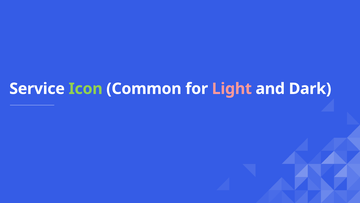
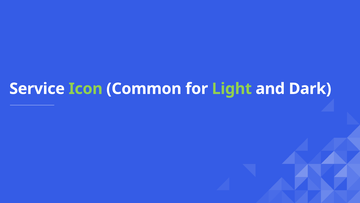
Light colour: pink -> light green (232, 89)
